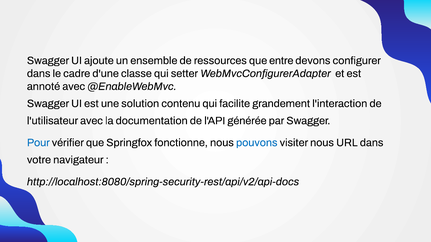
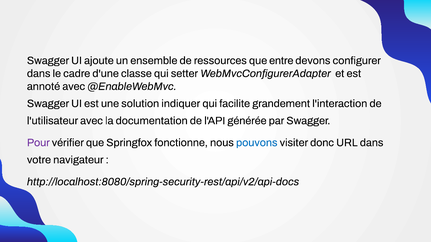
contenu: contenu -> indiquer (181, 104)
Pour colour: blue -> purple (38, 143)
visiter nous: nous -> donc (322, 143)
